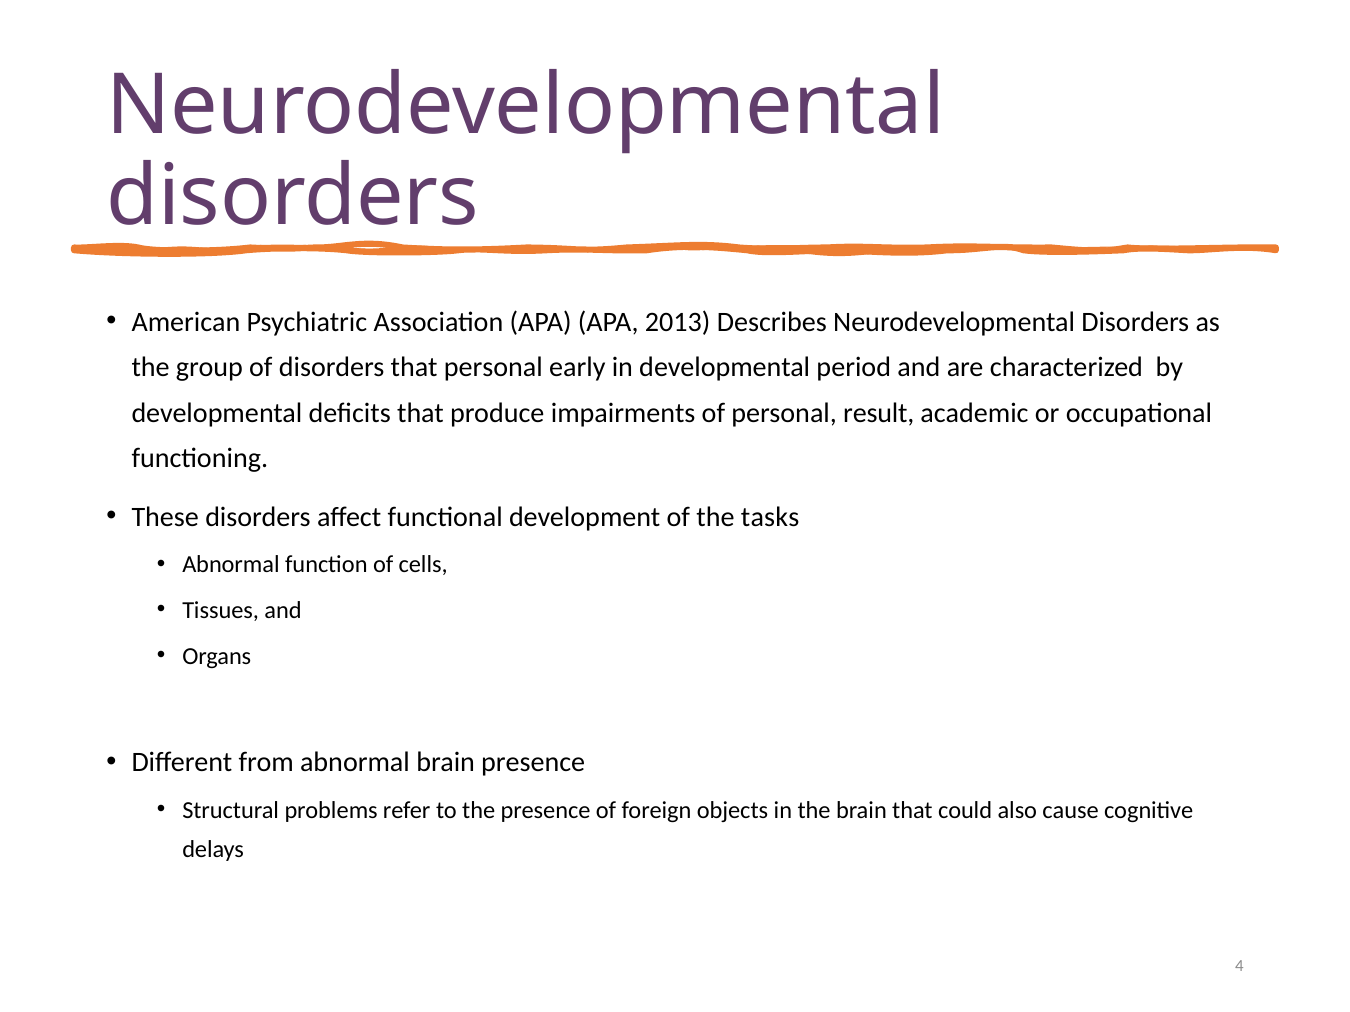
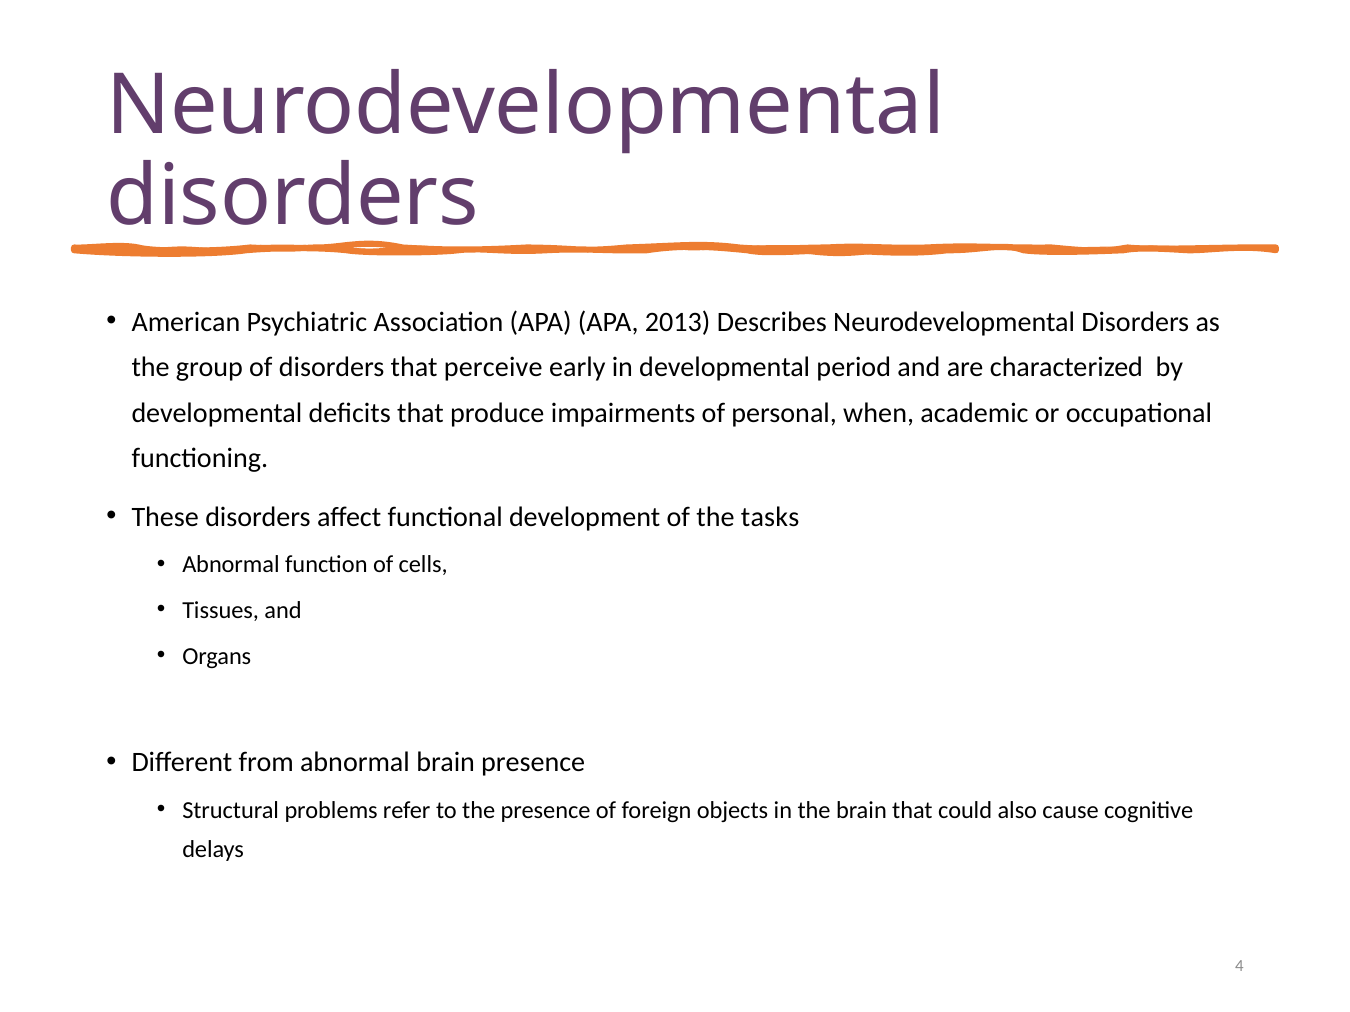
that personal: personal -> perceive (493, 368)
result: result -> when (879, 413)
